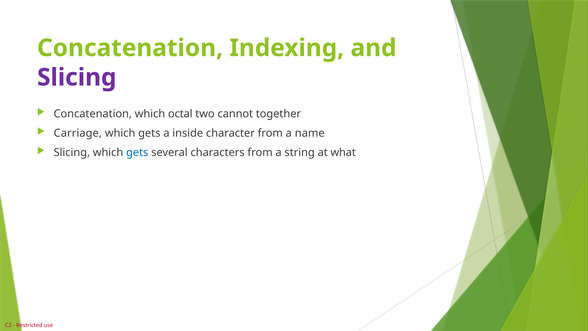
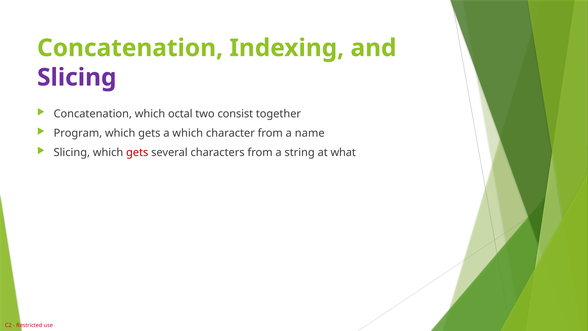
cannot: cannot -> consist (235, 114)
Carriage: Carriage -> Program (78, 133)
a inside: inside -> which (188, 133)
gets colour: blue -> red (137, 153)
